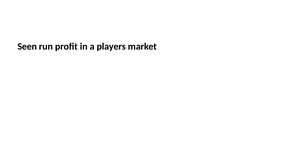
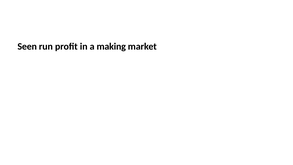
players: players -> making (111, 46)
